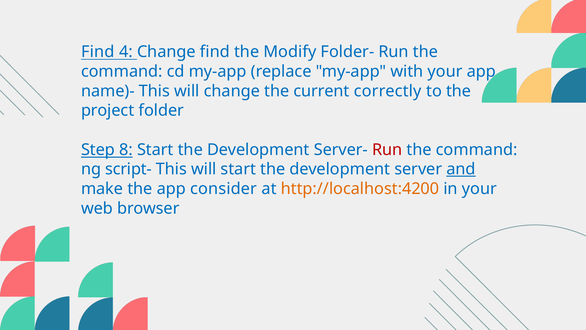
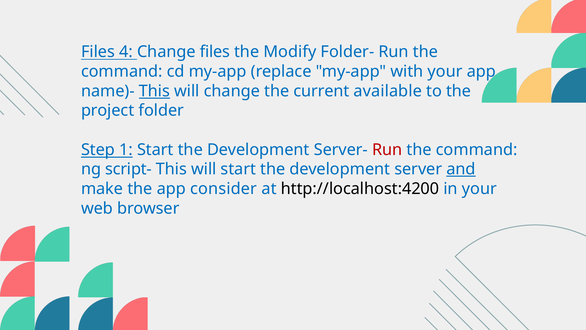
Find: Find -> Files (98, 52)
Change find: find -> files (215, 52)
This underline: none -> present (154, 91)
correctly: correctly -> available (388, 91)
8: 8 -> 1 (126, 150)
http://localhost:4200 colour: orange -> black (360, 189)
